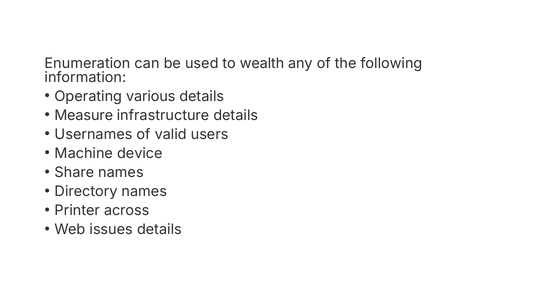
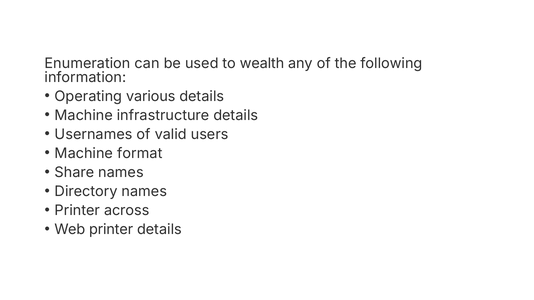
Measure: Measure -> Machine (84, 116)
device: device -> format (140, 154)
Web issues: issues -> printer (111, 230)
